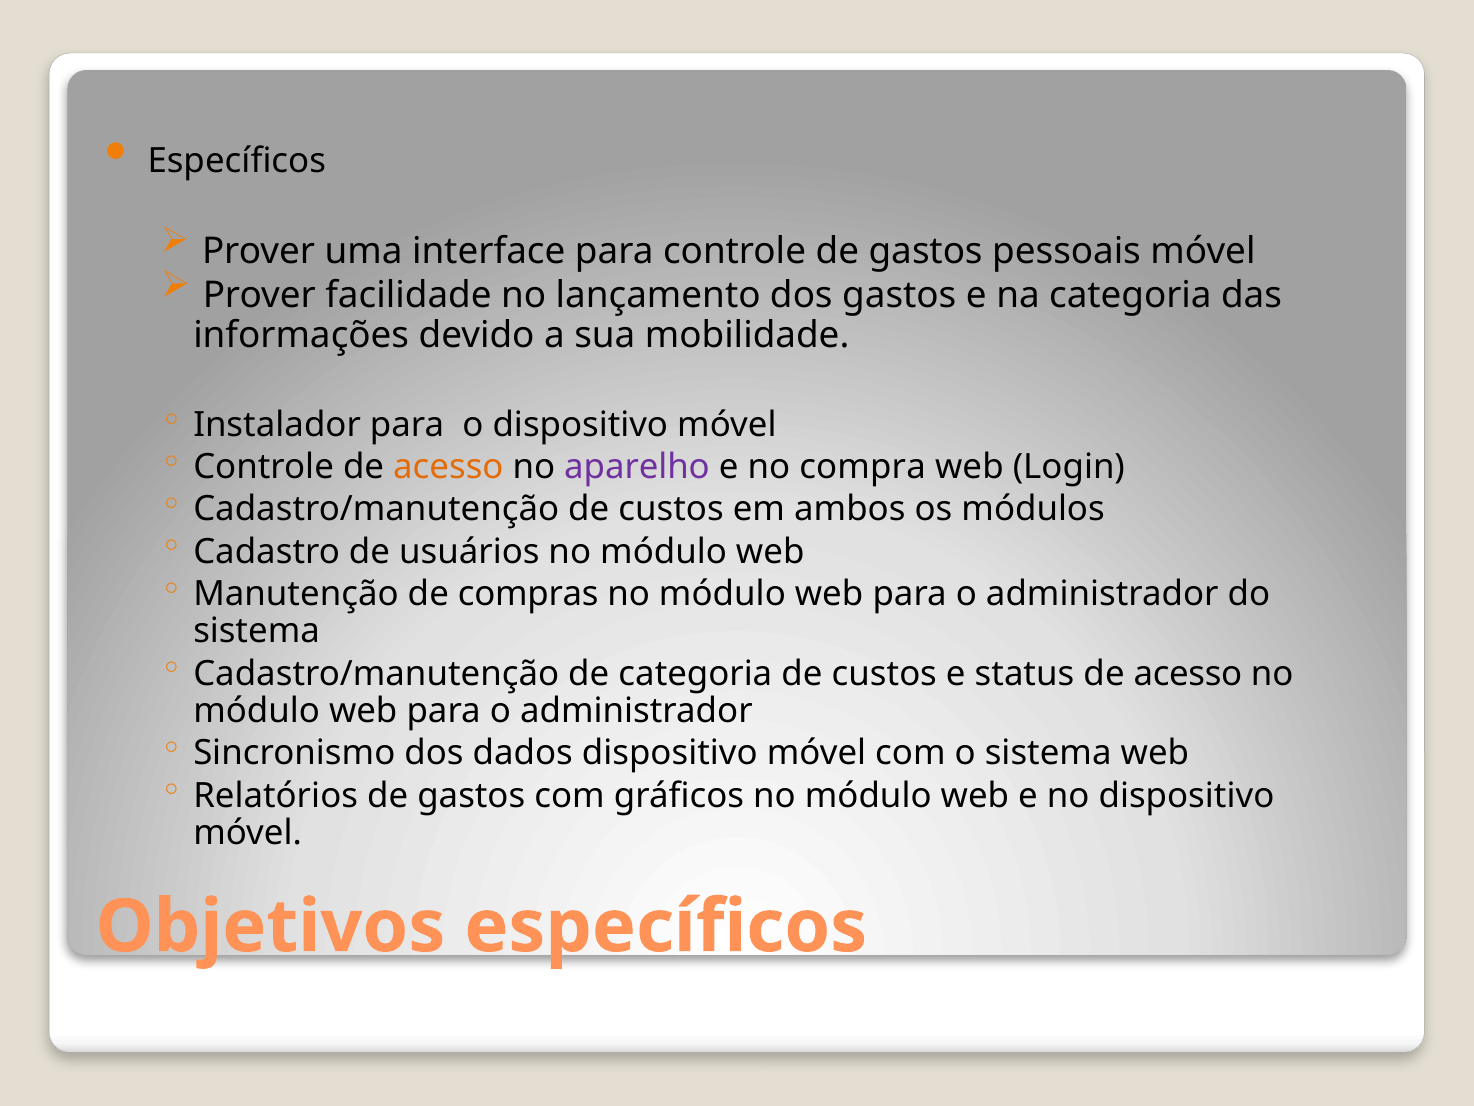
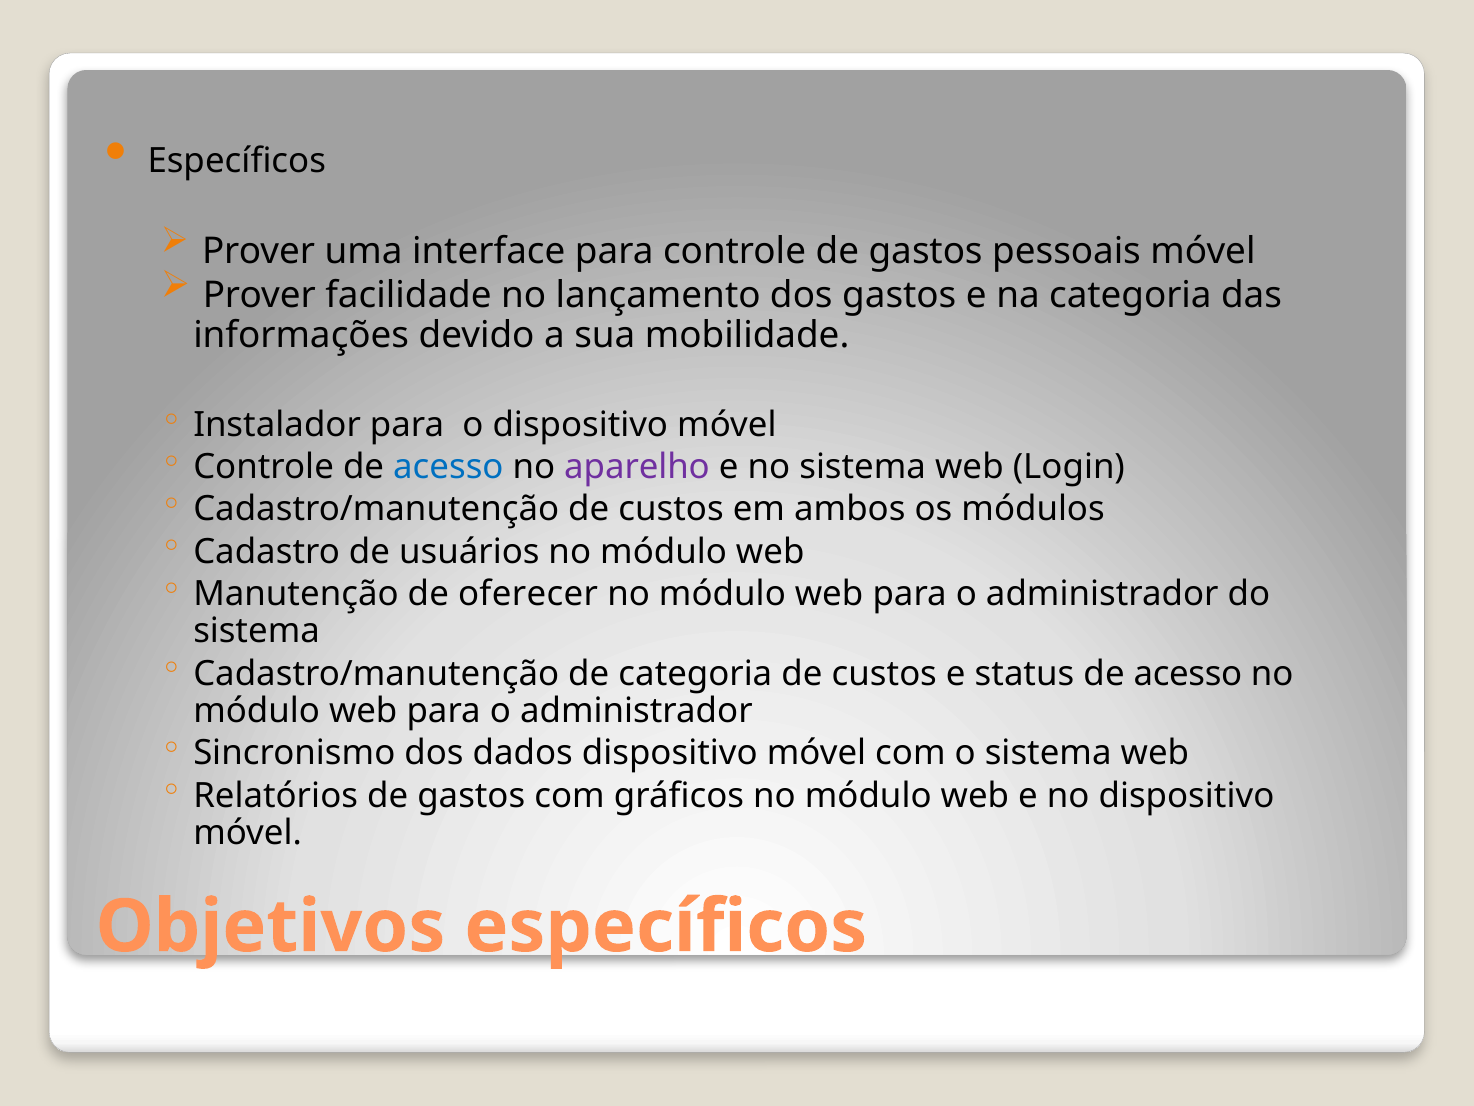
acesso colour: orange -> blue (448, 467)
no compra: compra -> sistema (863, 467)
compras: compras -> oferecer (528, 594)
